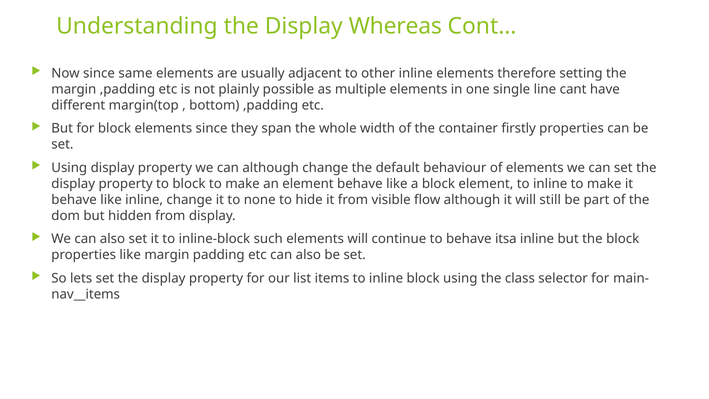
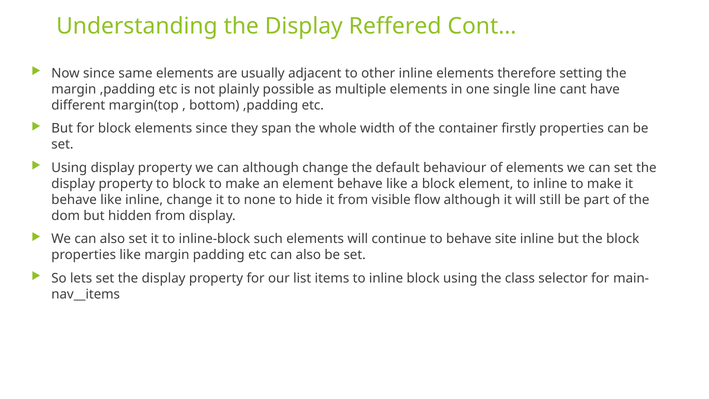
Whereas: Whereas -> Reffered (395, 26)
itsa: itsa -> site (506, 239)
